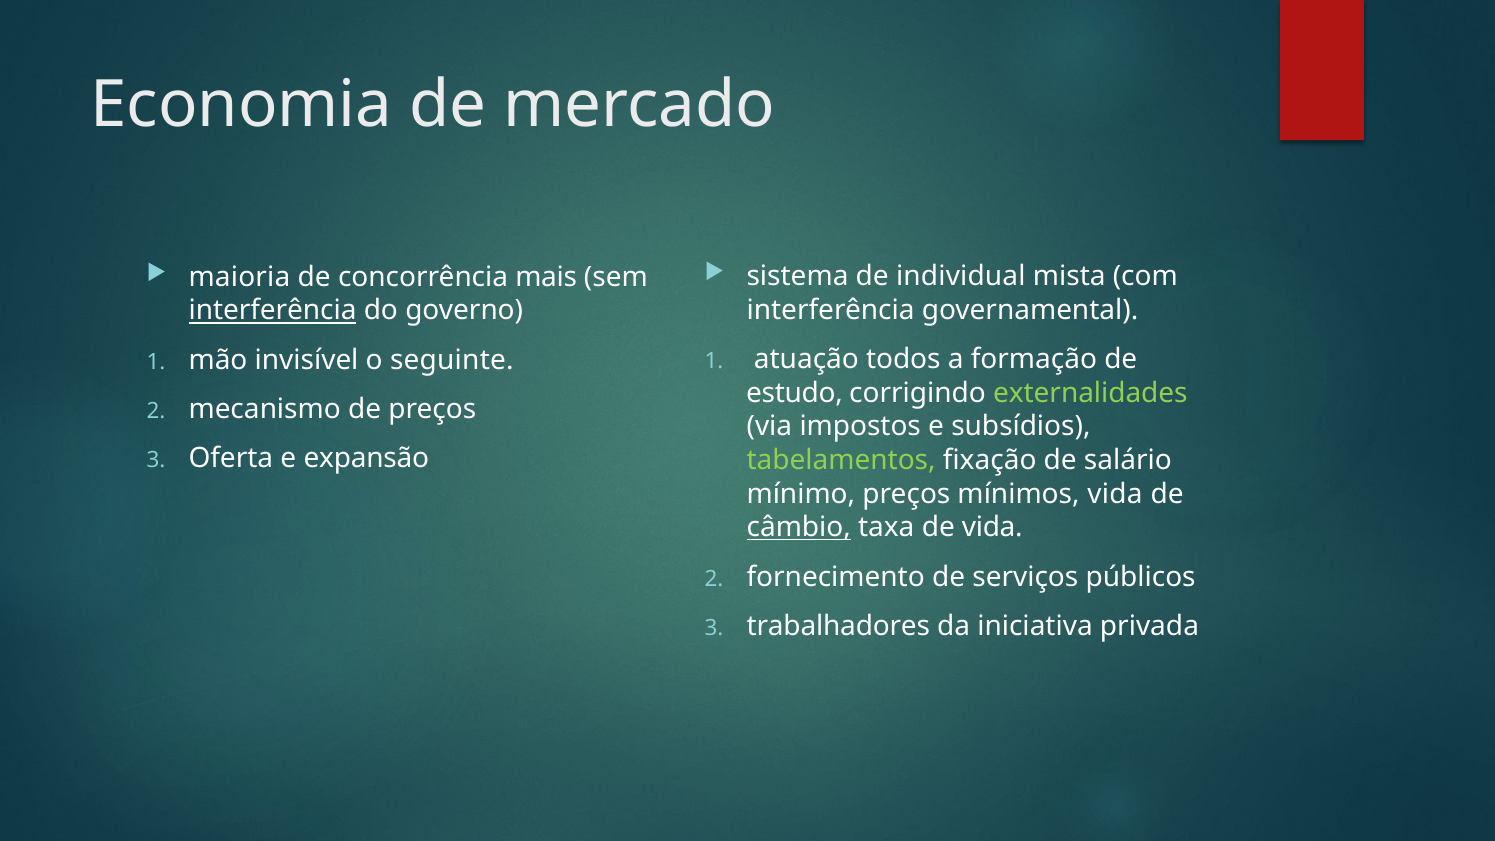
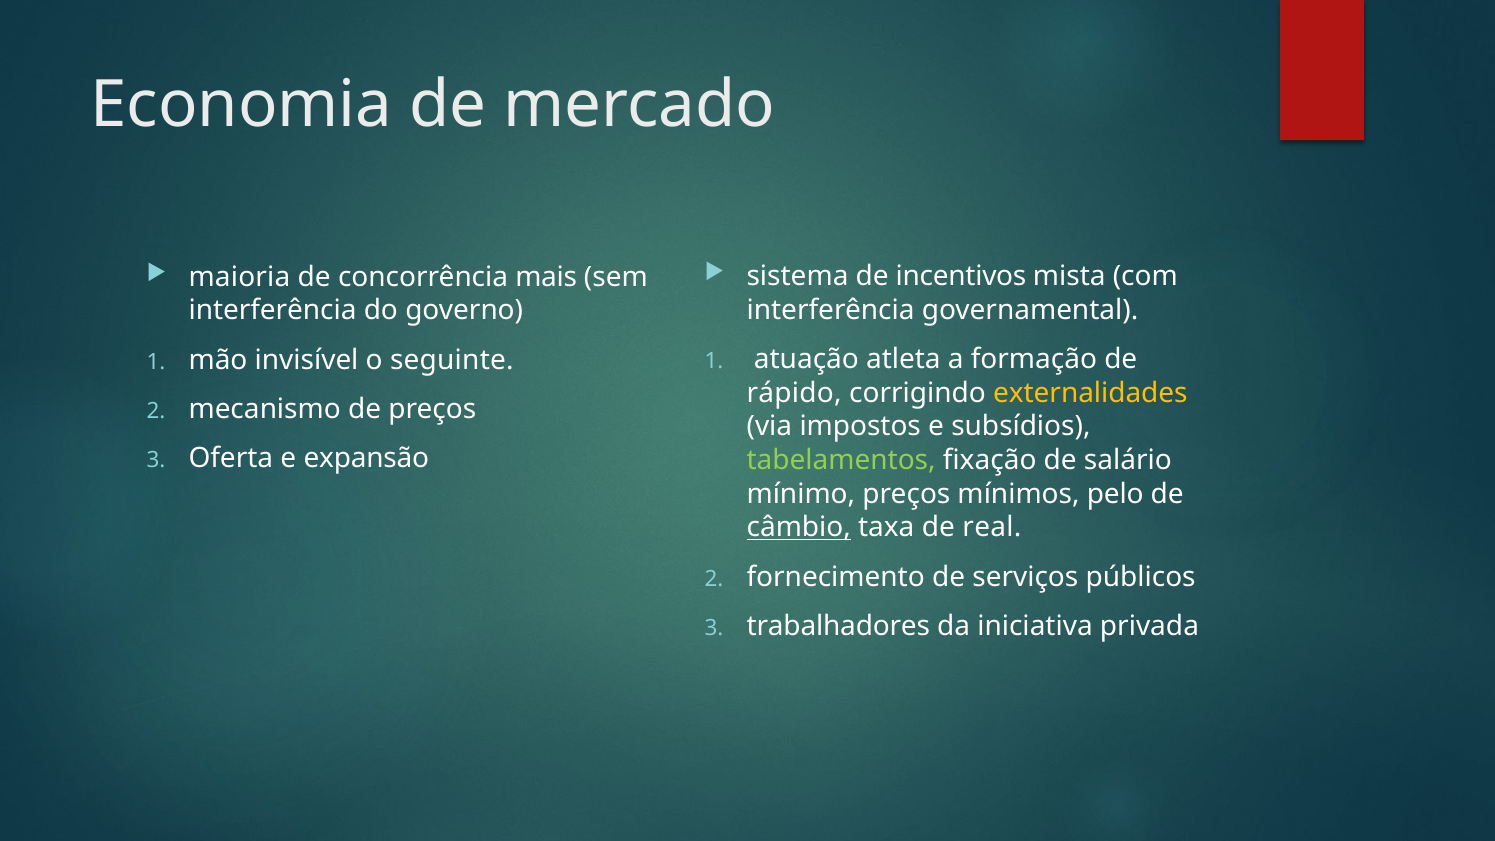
individual: individual -> incentivos (961, 276)
interferência underline: present -> none (273, 311)
todos: todos -> atleta (903, 359)
estudo: estudo -> rápido (794, 393)
externalidades colour: light green -> yellow (1090, 393)
mínimos vida: vida -> pelo (1115, 494)
de vida: vida -> real (992, 528)
